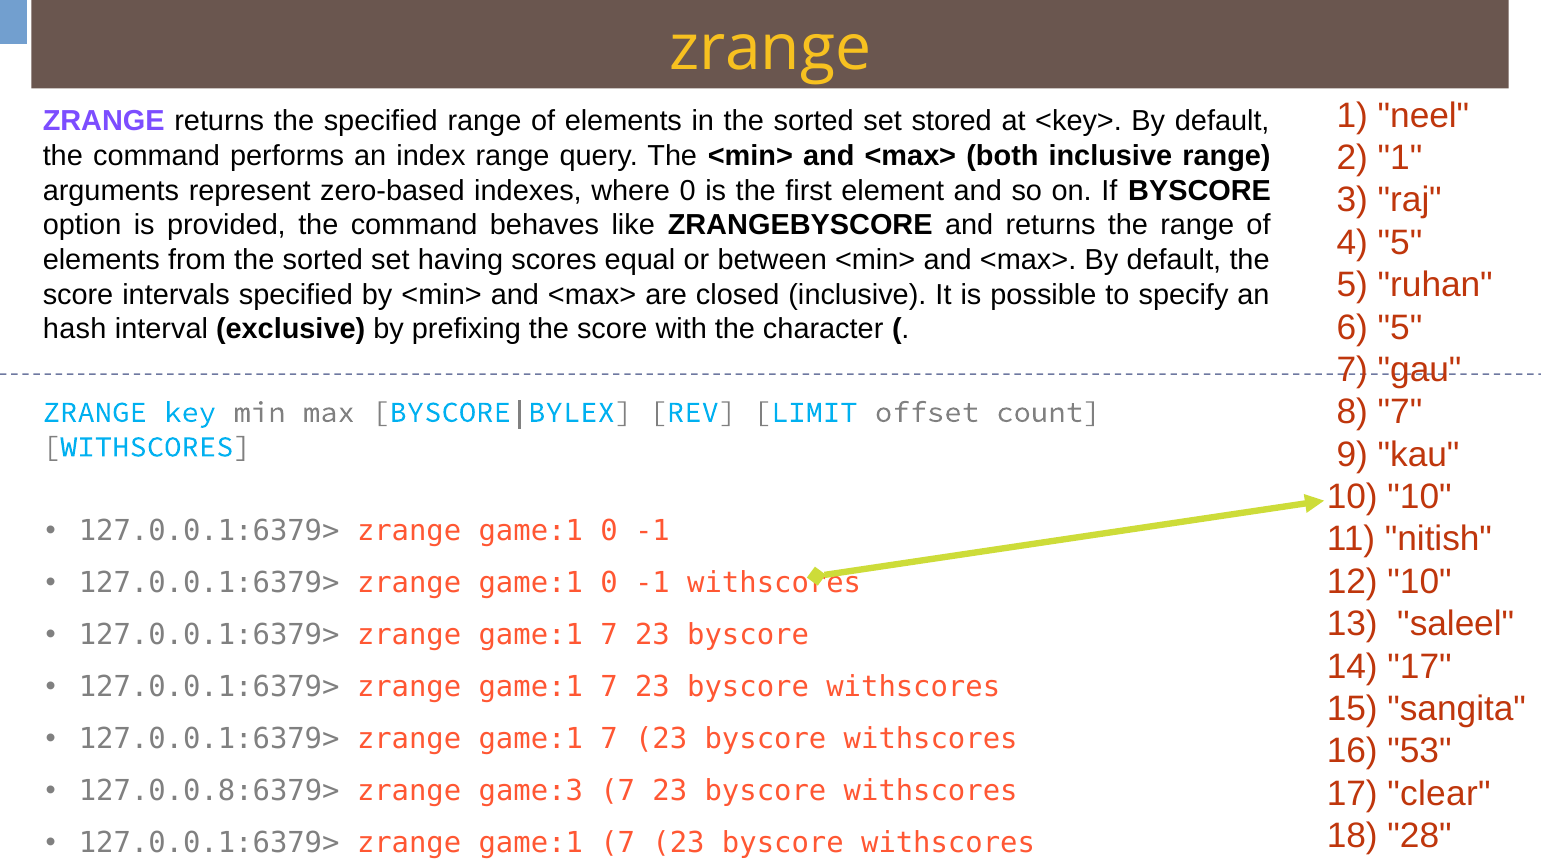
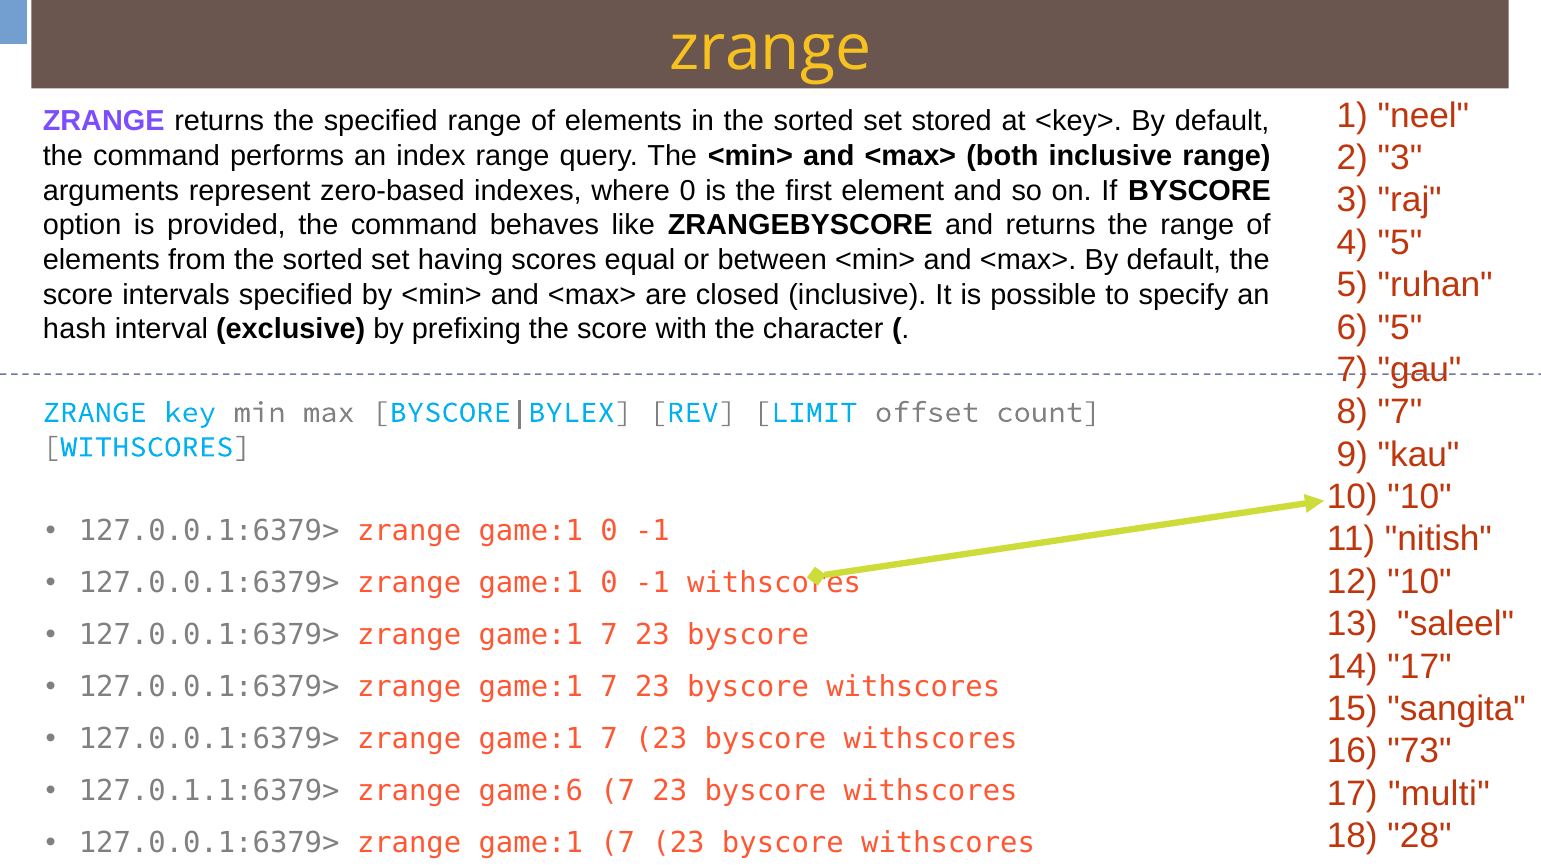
2 1: 1 -> 3 (1400, 158)
53: 53 -> 73 (1420, 751)
127.0.0.8:6379>: 127.0.0.8:6379> -> 127.0.1.1:6379> (209, 791)
game:3: game:3 -> game:6 (531, 791)
clear: clear -> multi (1439, 793)
